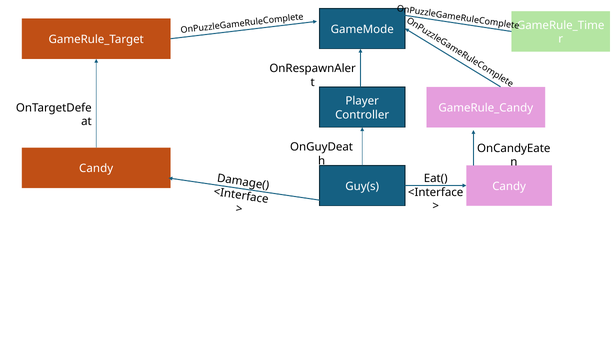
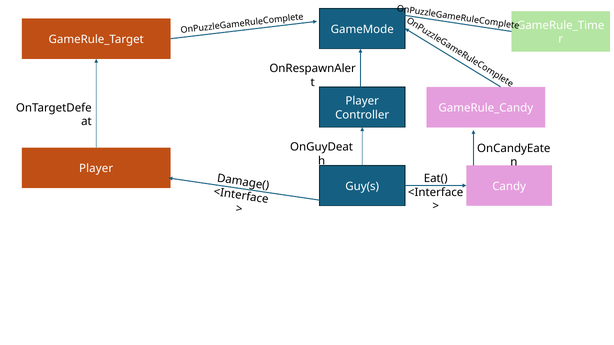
Candy: Candy -> Player (96, 169)
